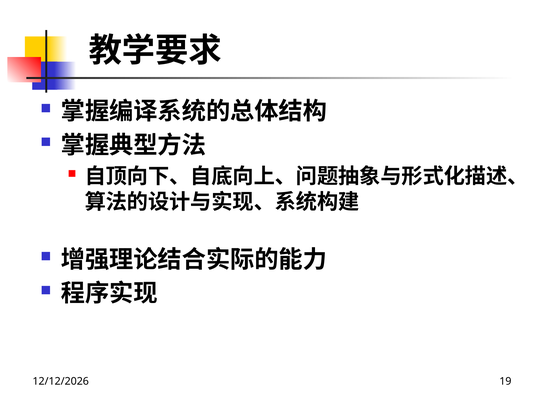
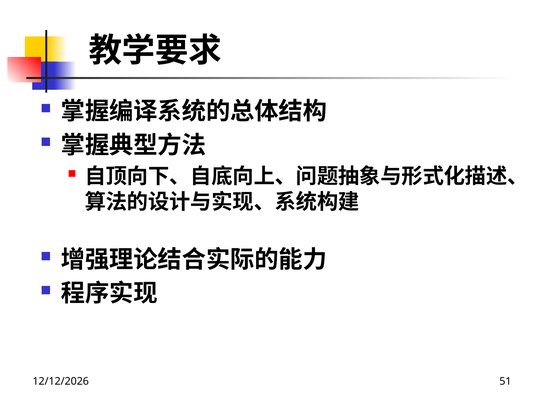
19: 19 -> 51 (505, 381)
